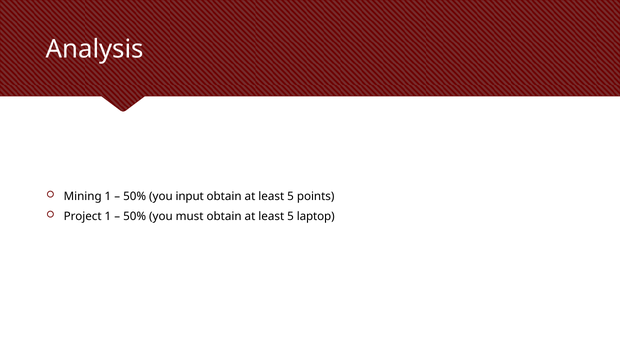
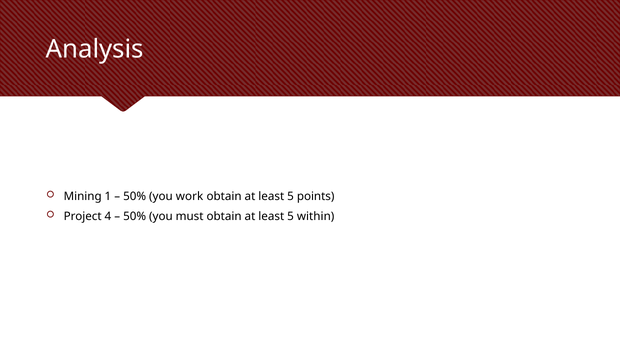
input: input -> work (190, 196)
Project 1: 1 -> 4 (108, 216)
laptop: laptop -> within (316, 216)
